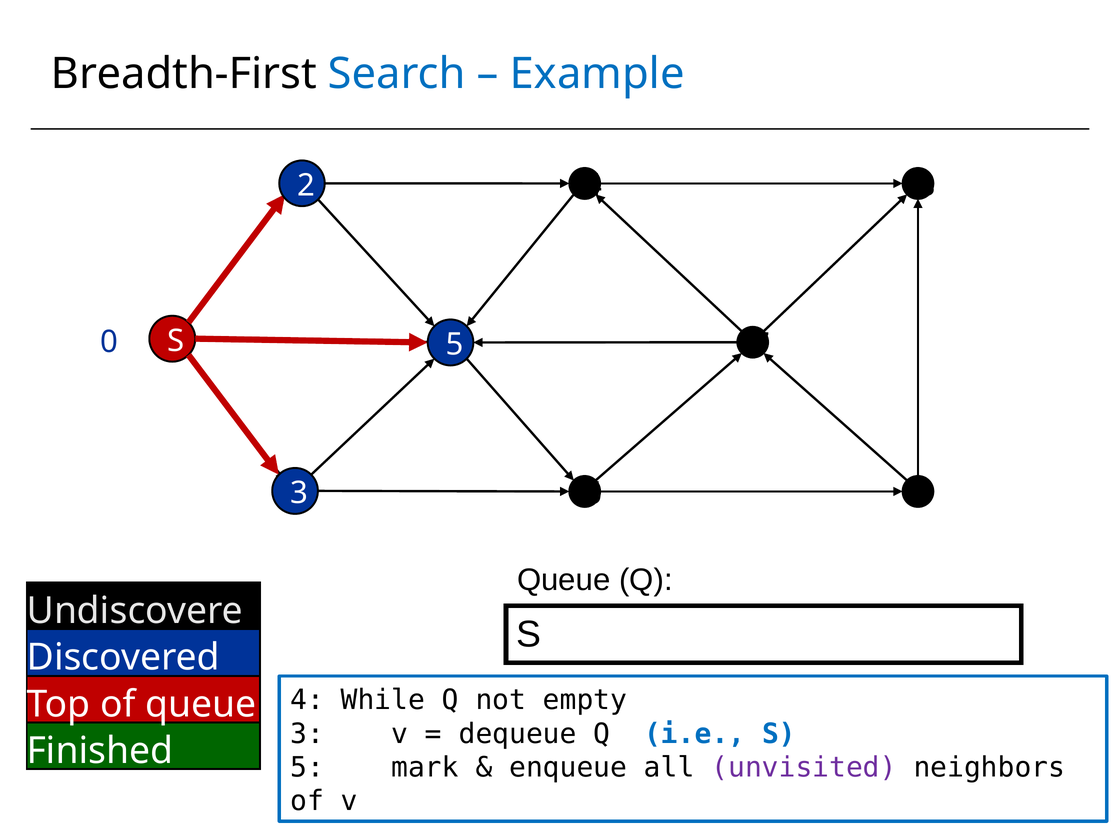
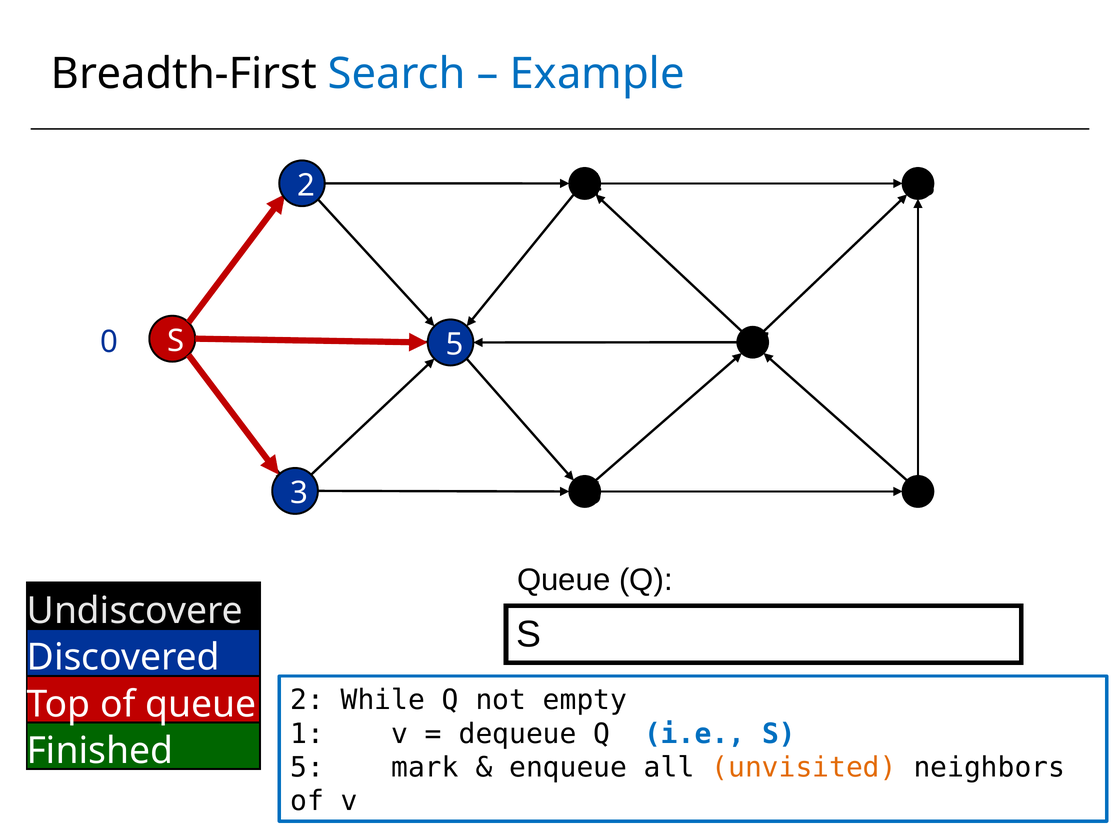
queue 4: 4 -> 2 (307, 700)
3: 3 -> 1 (307, 734)
unvisited colour: purple -> orange (804, 767)
